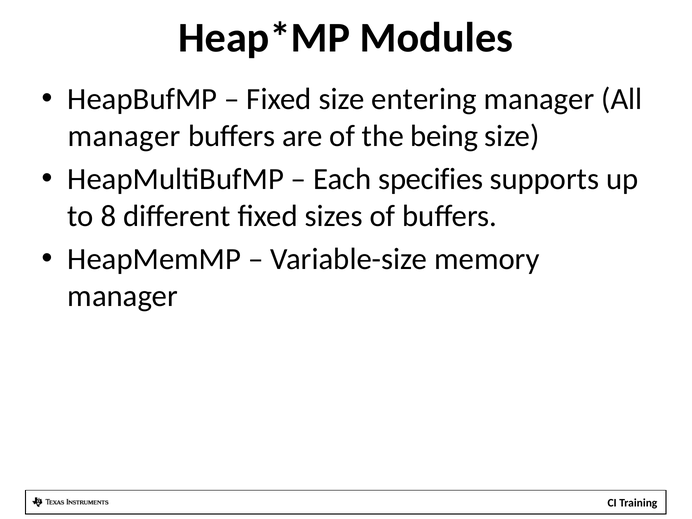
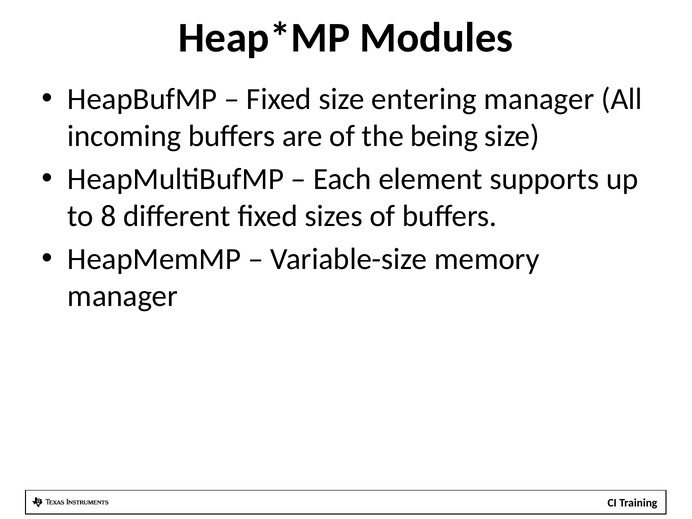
manager: manager -> incoming (124, 136)
specifies: specifies -> element (431, 179)
